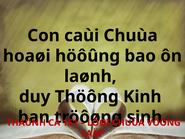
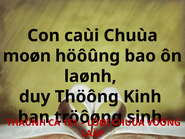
hoaøi: hoaøi -> moøn (27, 56)
